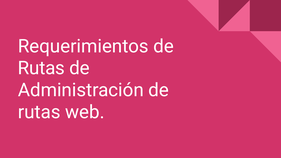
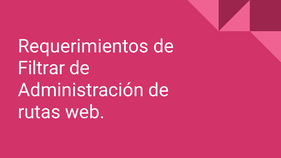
Rutas: Rutas -> Filtrar (41, 68)
